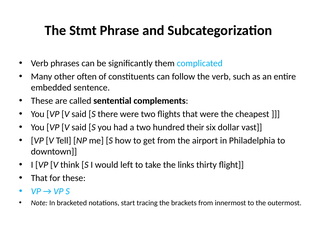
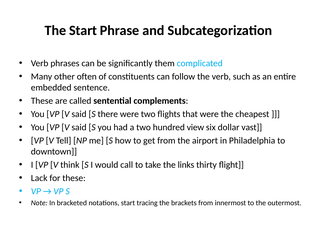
The Stmt: Stmt -> Start (83, 30)
their: their -> view (195, 127)
left: left -> call (127, 165)
That: That -> Lack (39, 178)
